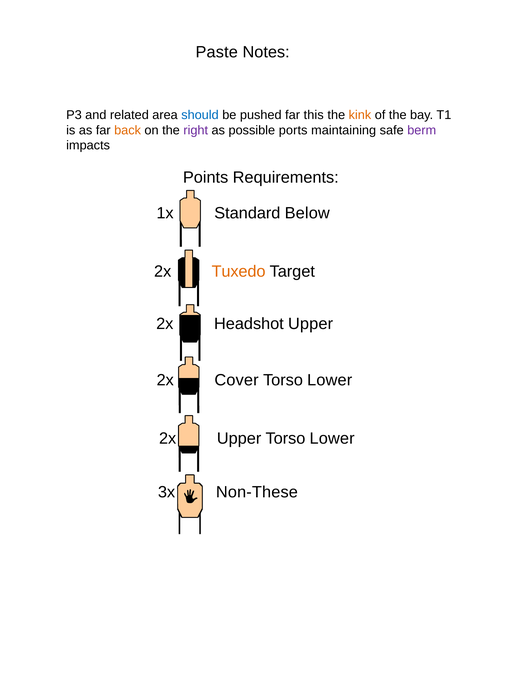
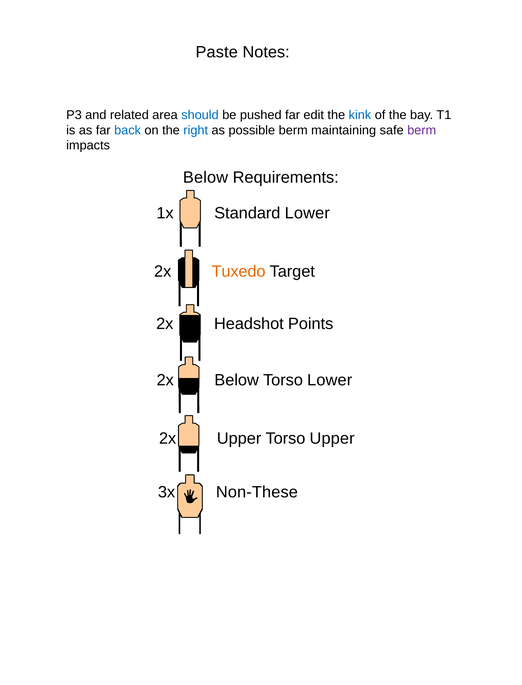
this: this -> edit (314, 115)
kink colour: orange -> blue (360, 115)
back colour: orange -> blue (128, 130)
right colour: purple -> blue (196, 130)
possible ports: ports -> berm (293, 130)
Points: Points -> Below (206, 177)
Standard Below: Below -> Lower (307, 213)
Headshot Upper: Upper -> Points (311, 324)
2x Cover: Cover -> Below (237, 380)
Lower: Lower -> Upper (332, 438)
